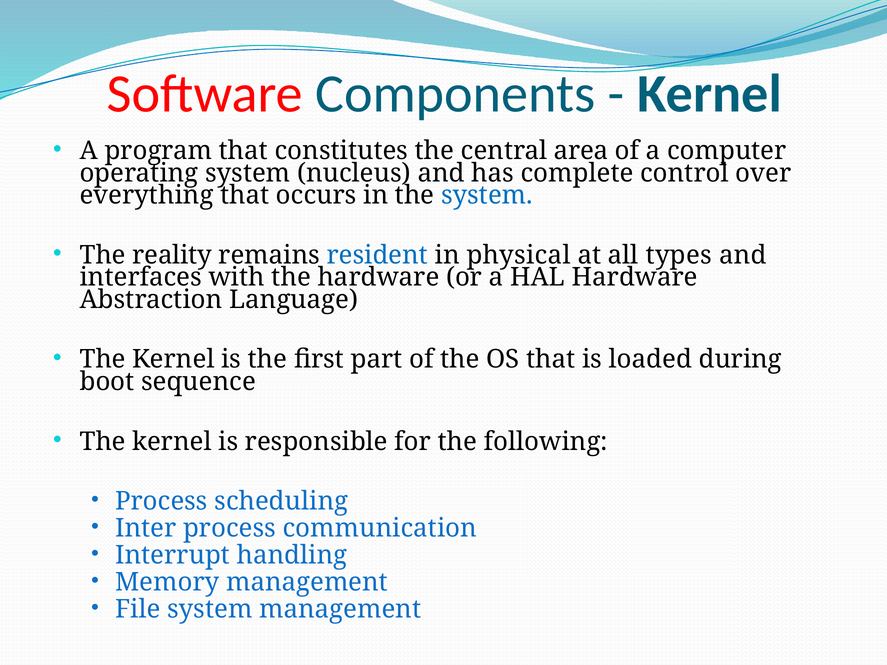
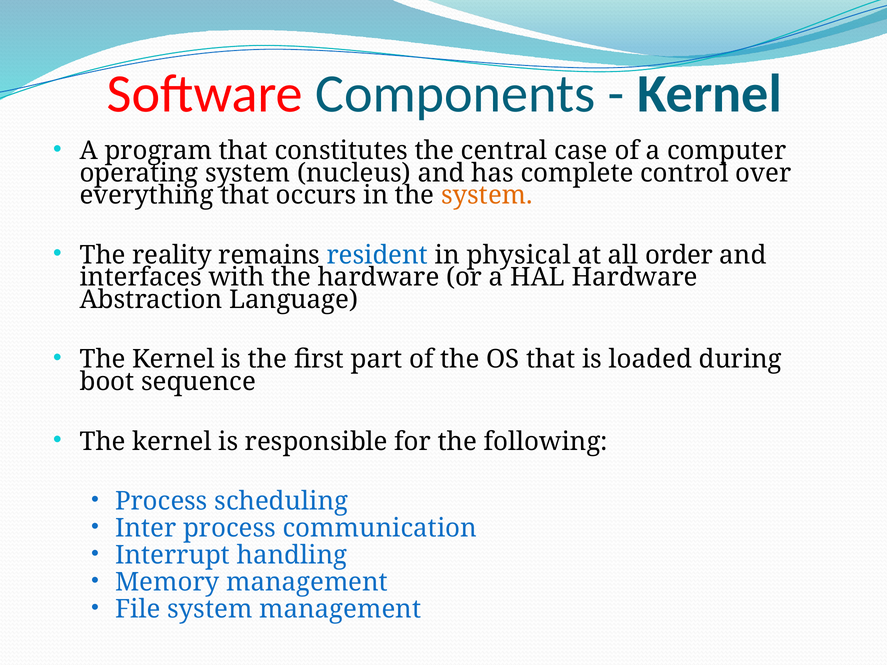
area: area -> case (581, 151)
system colour: blue -> orange (487, 195)
types: types -> order (679, 255)
